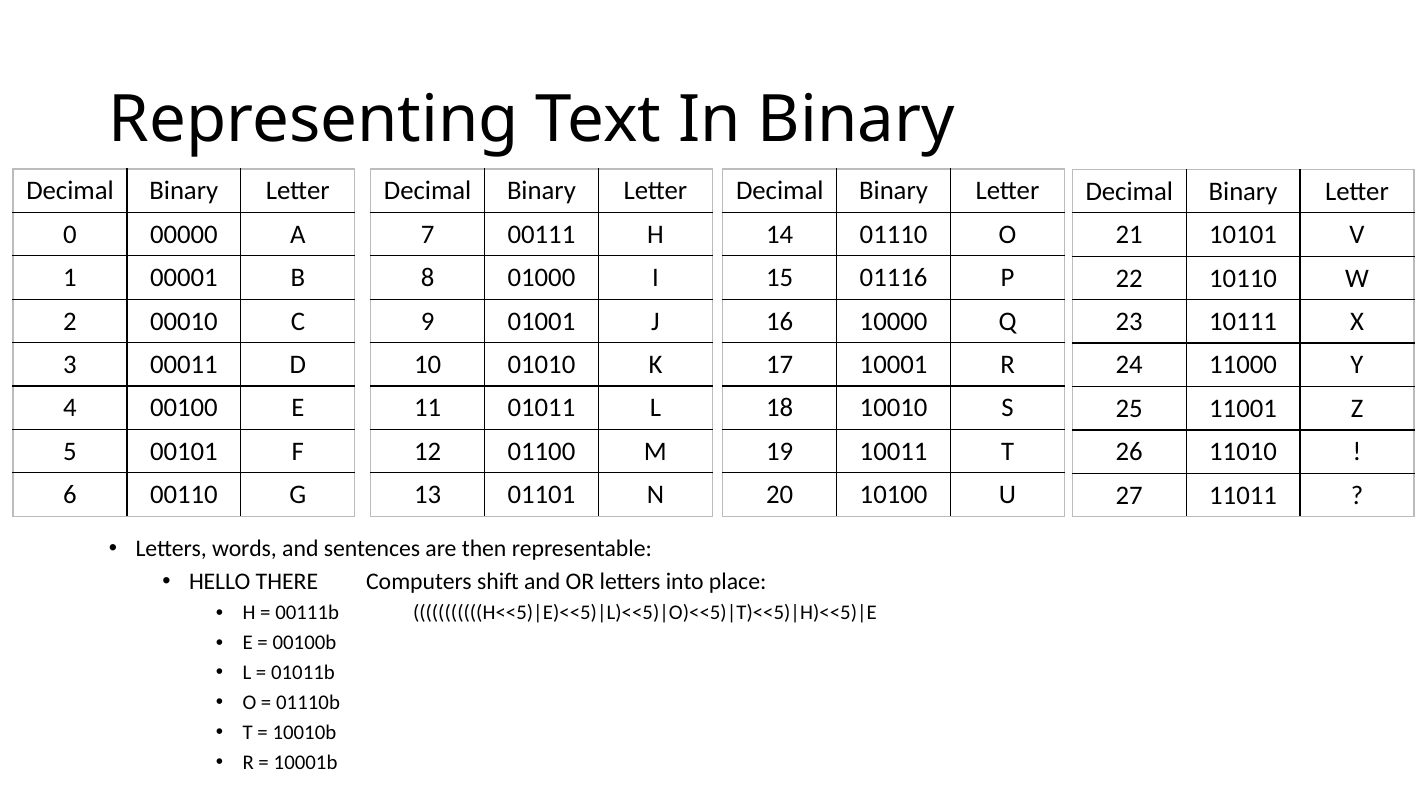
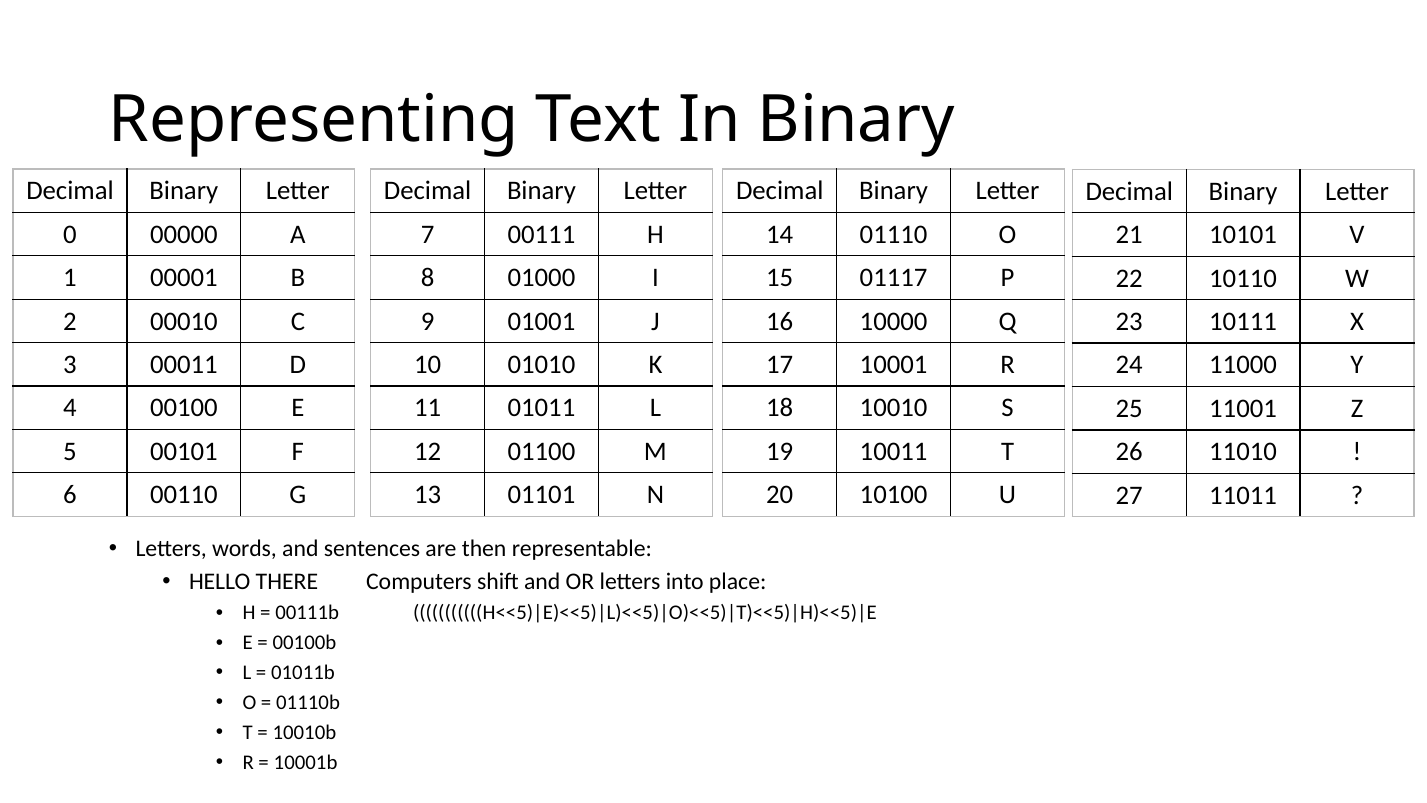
01116: 01116 -> 01117 (894, 278)
